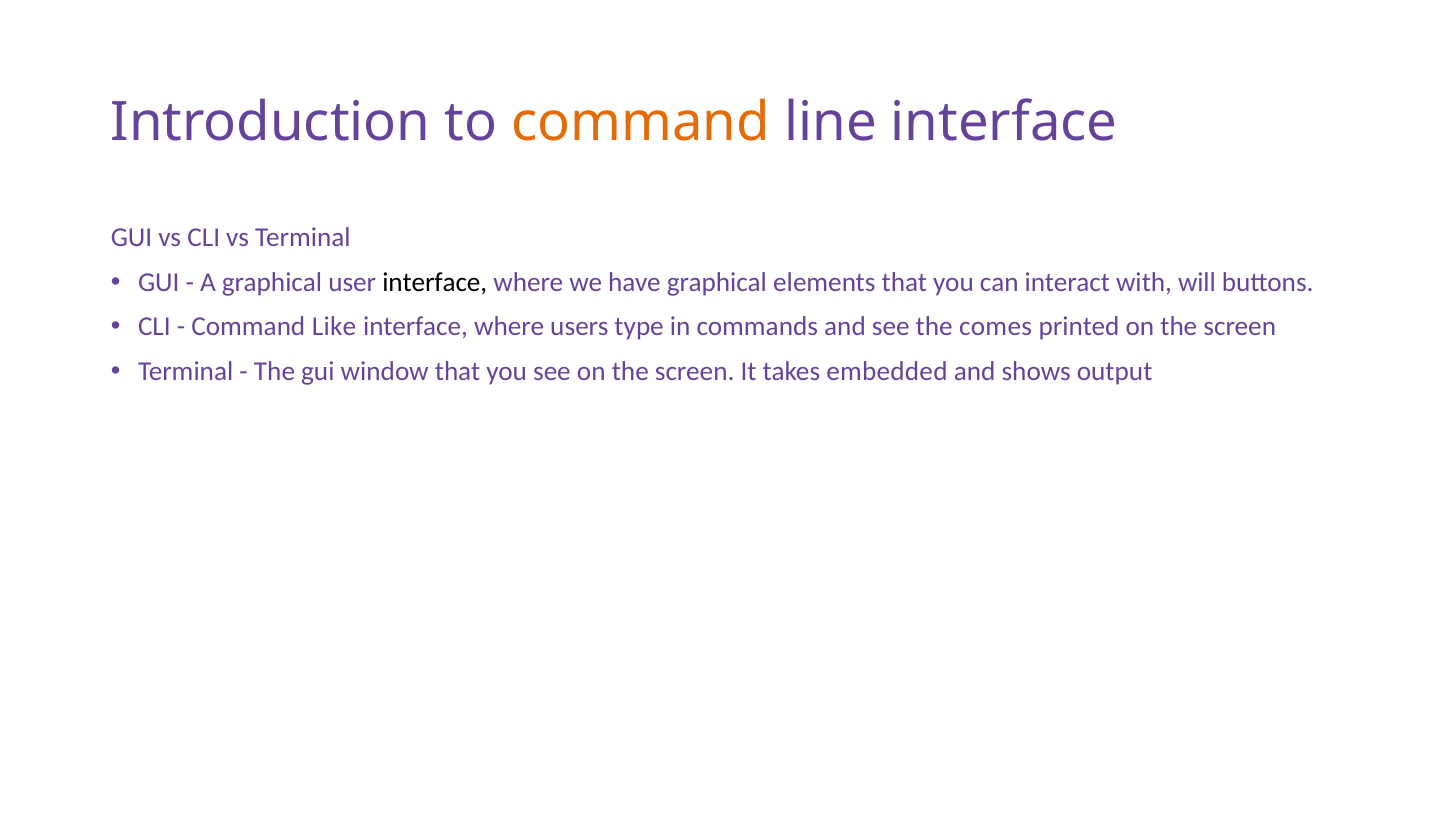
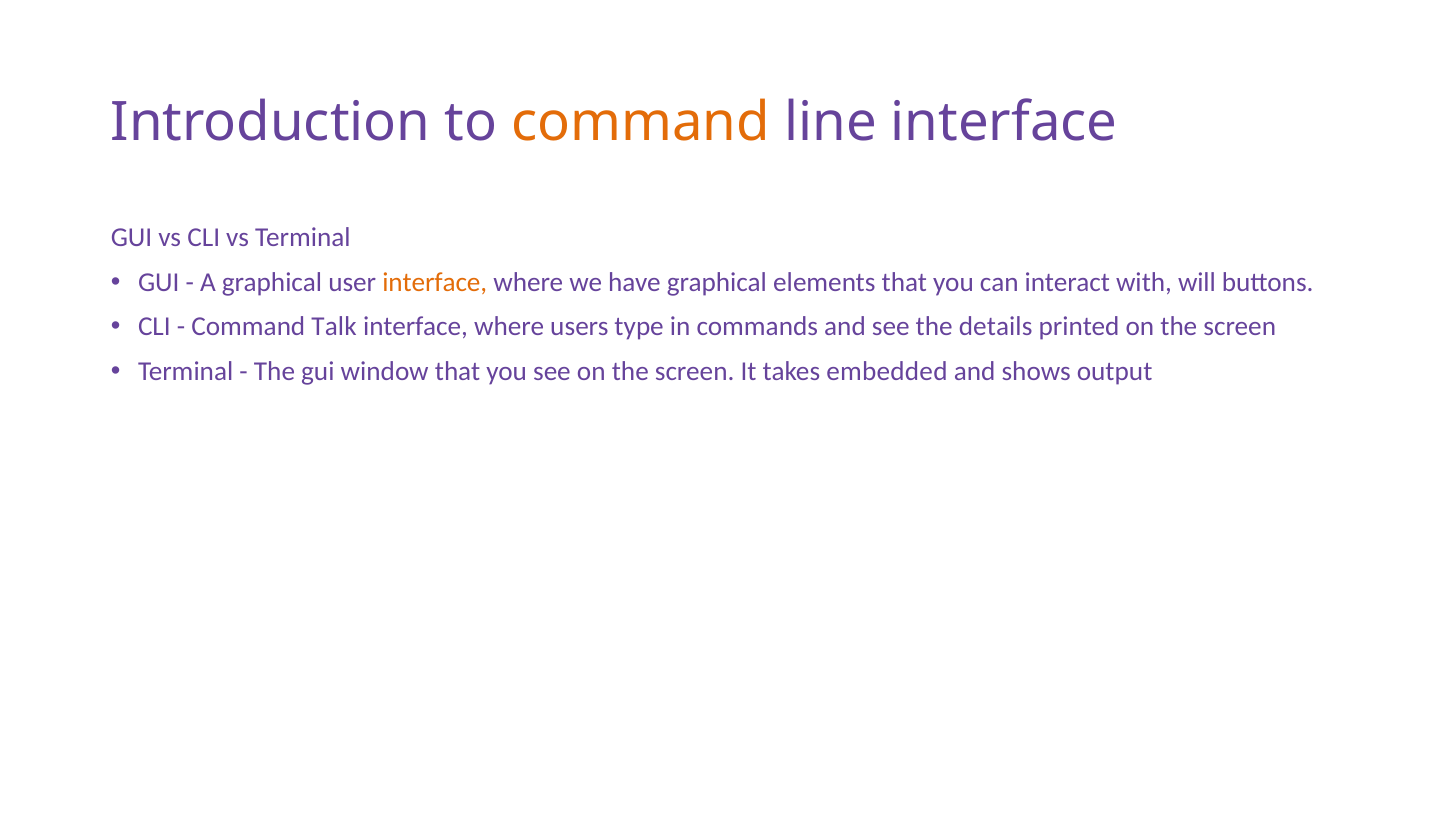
interface colour: black -> orange (435, 282)
Like: Like -> Talk (334, 327)
comes: comes -> details (996, 327)
